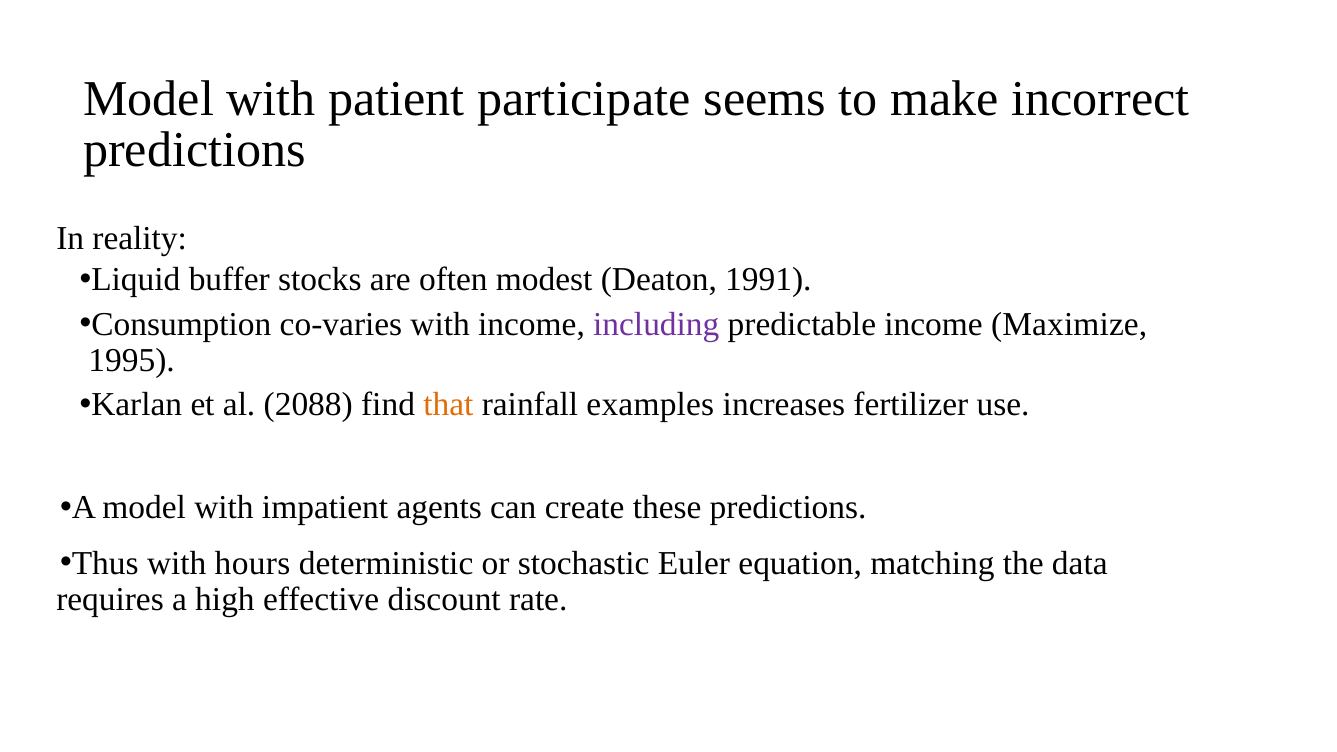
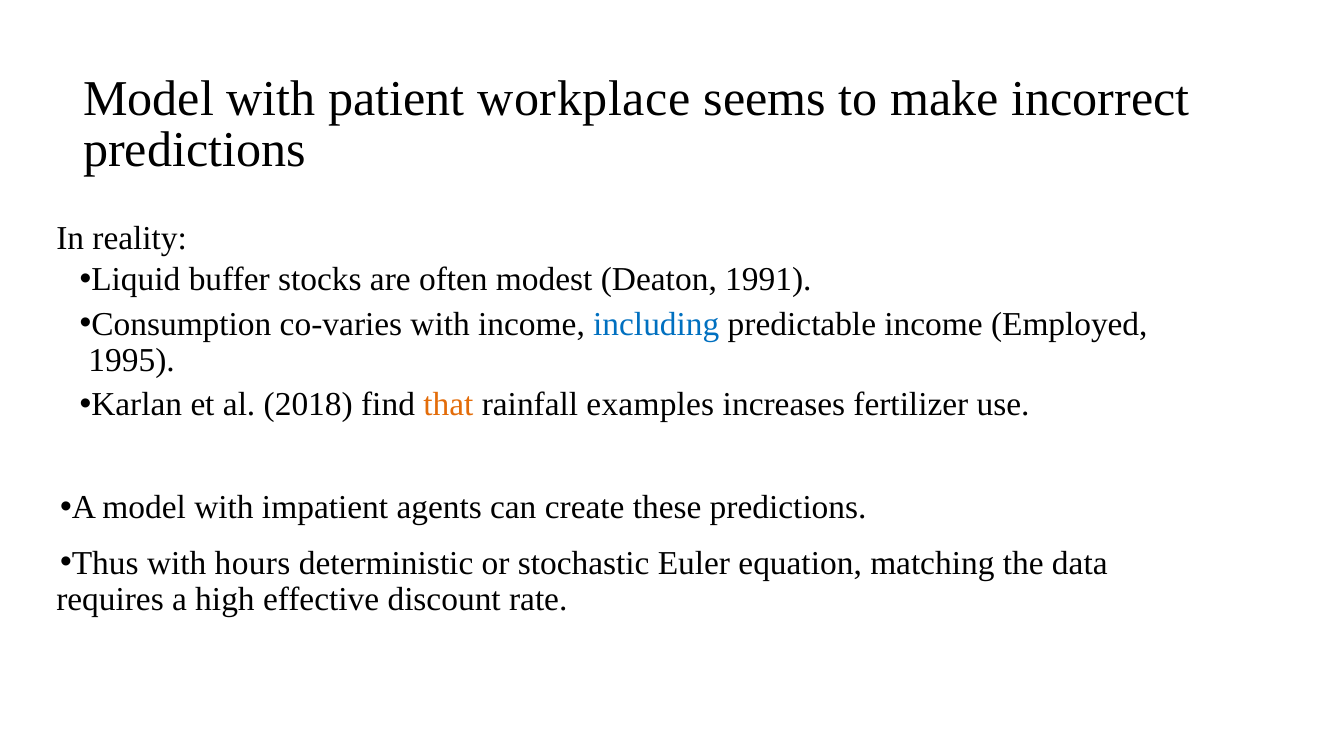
participate: participate -> workplace (584, 99)
including colour: purple -> blue (656, 324)
Maximize: Maximize -> Employed (1069, 324)
2088: 2088 -> 2018 (308, 405)
